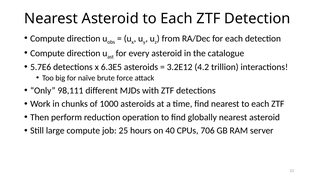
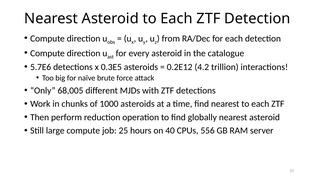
6.3E5: 6.3E5 -> 0.3E5 (111, 67)
3.2E12: 3.2E12 -> 0.2E12 (180, 67)
98,111: 98,111 -> 68,005 (70, 90)
706: 706 -> 556 (208, 130)
